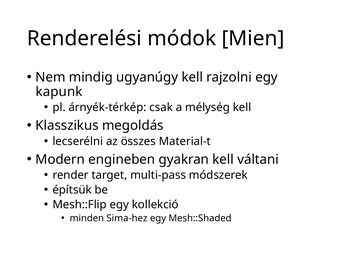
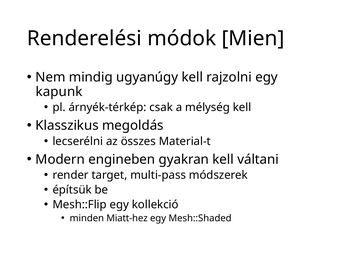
Sima-hez: Sima-hez -> Miatt-hez (127, 218)
